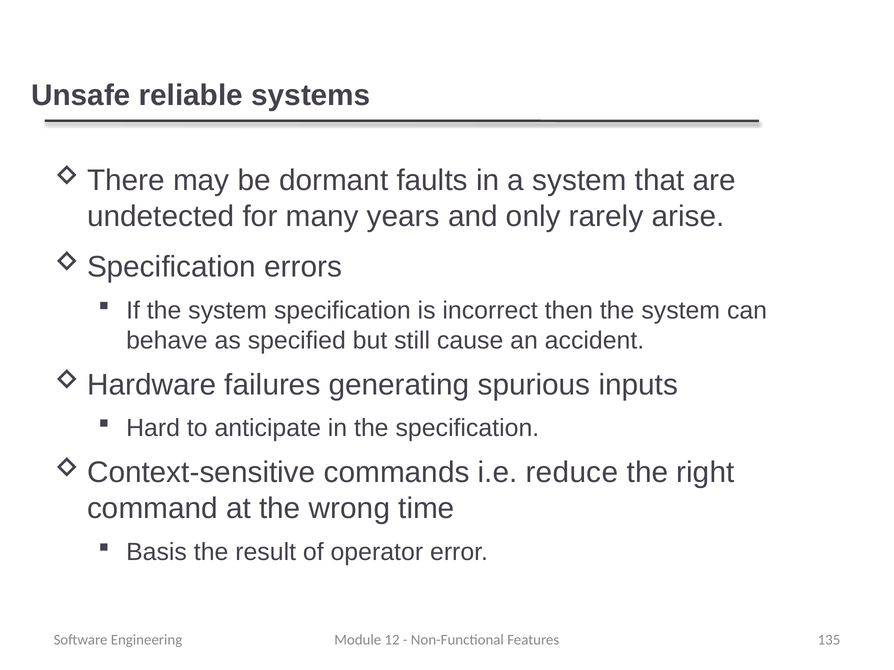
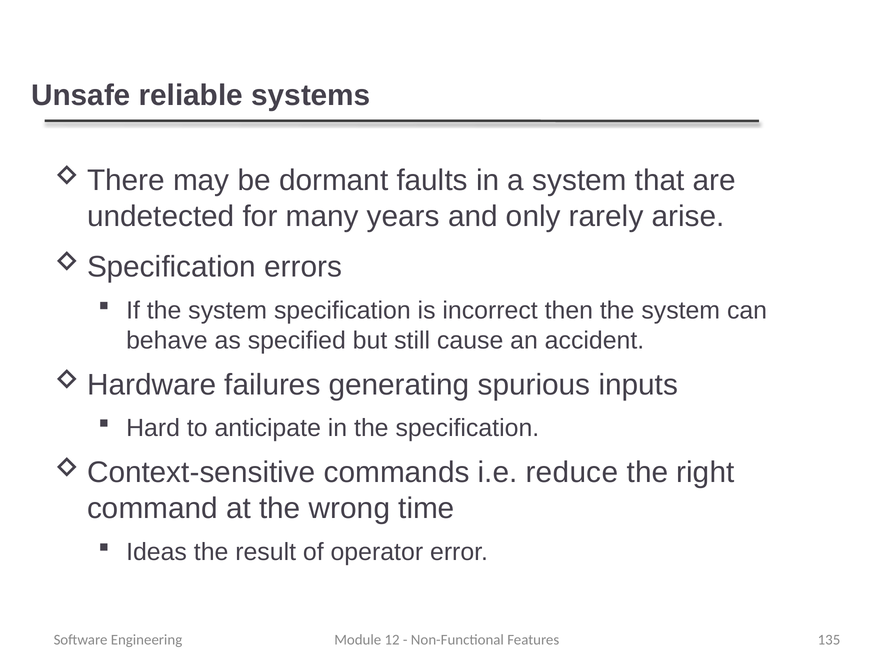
Basis: Basis -> Ideas (157, 552)
